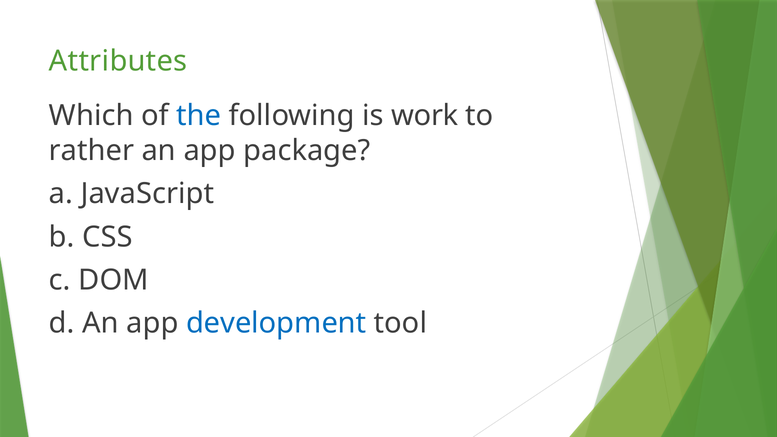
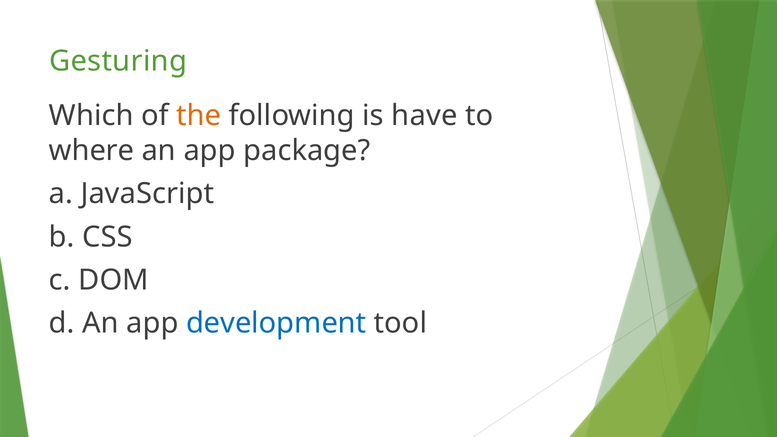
Attributes: Attributes -> Gesturing (118, 61)
the colour: blue -> orange (199, 116)
work: work -> have (424, 116)
rather: rather -> where (92, 151)
